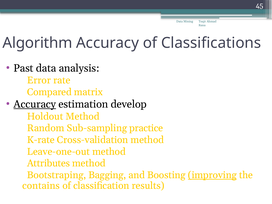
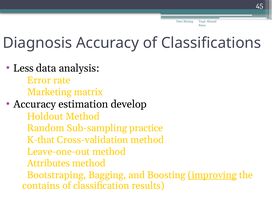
Algorithm: Algorithm -> Diagnosis (37, 43)
Past: Past -> Less (24, 68)
Compared: Compared -> Marketing (49, 92)
Accuracy underline: present -> none (35, 104)
K-rate: K-rate -> K-that (41, 140)
